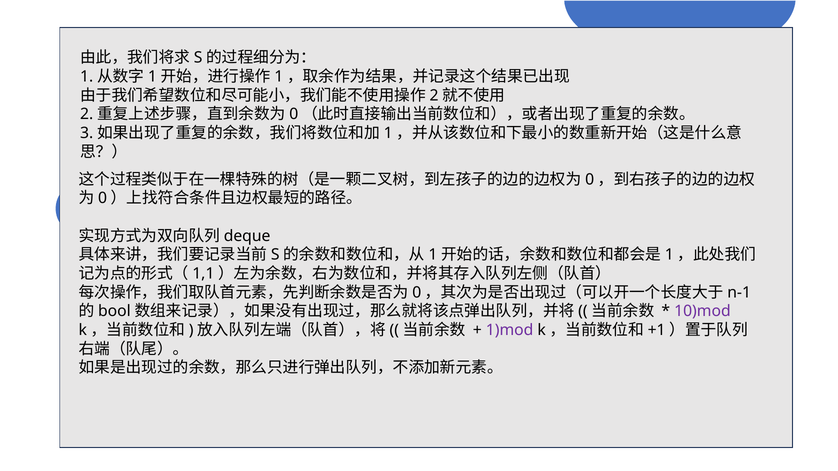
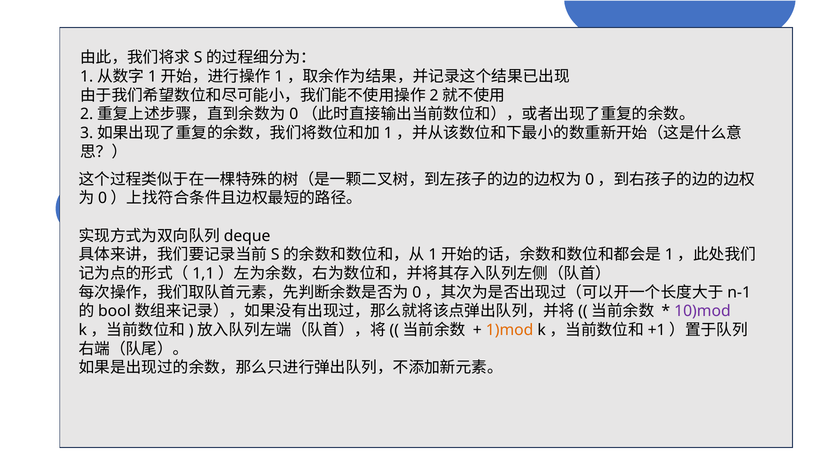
1)mod colour: purple -> orange (510, 330)
